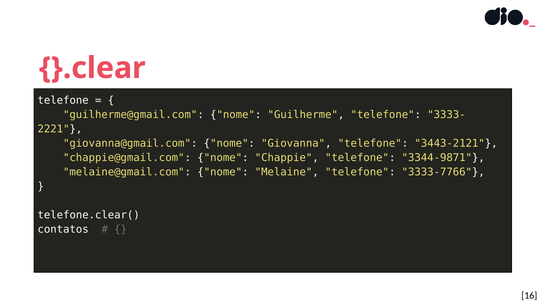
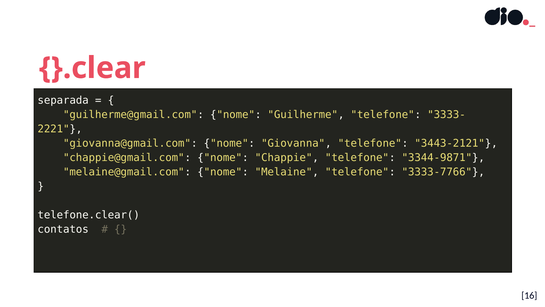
telefone: telefone -> separada (63, 100)
